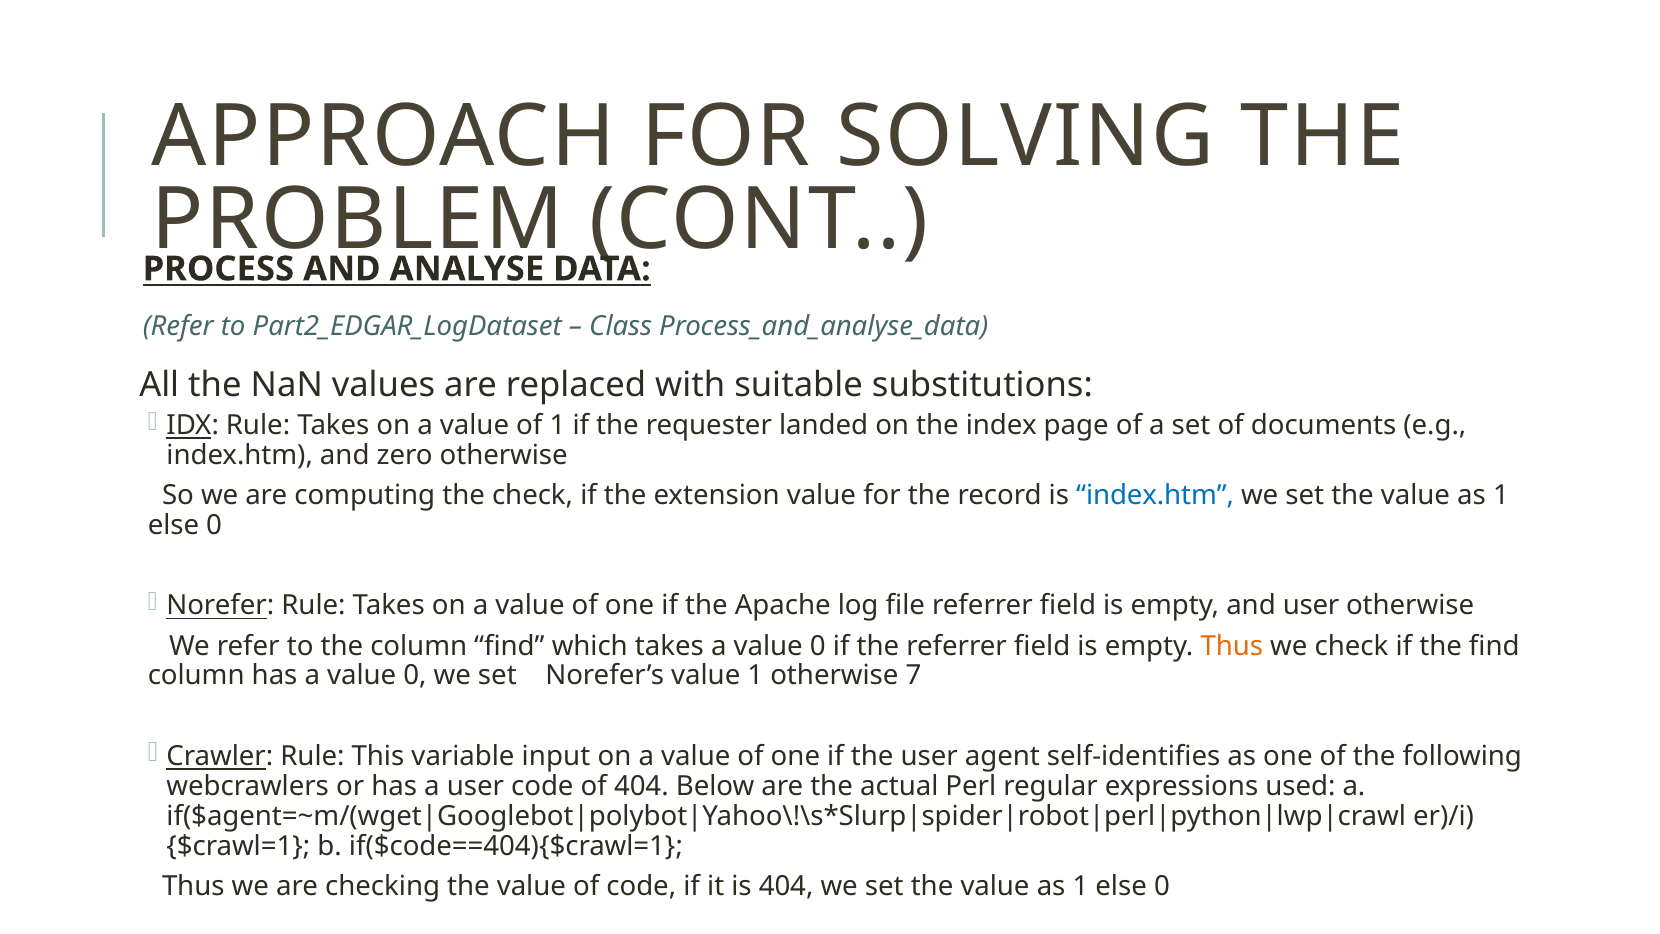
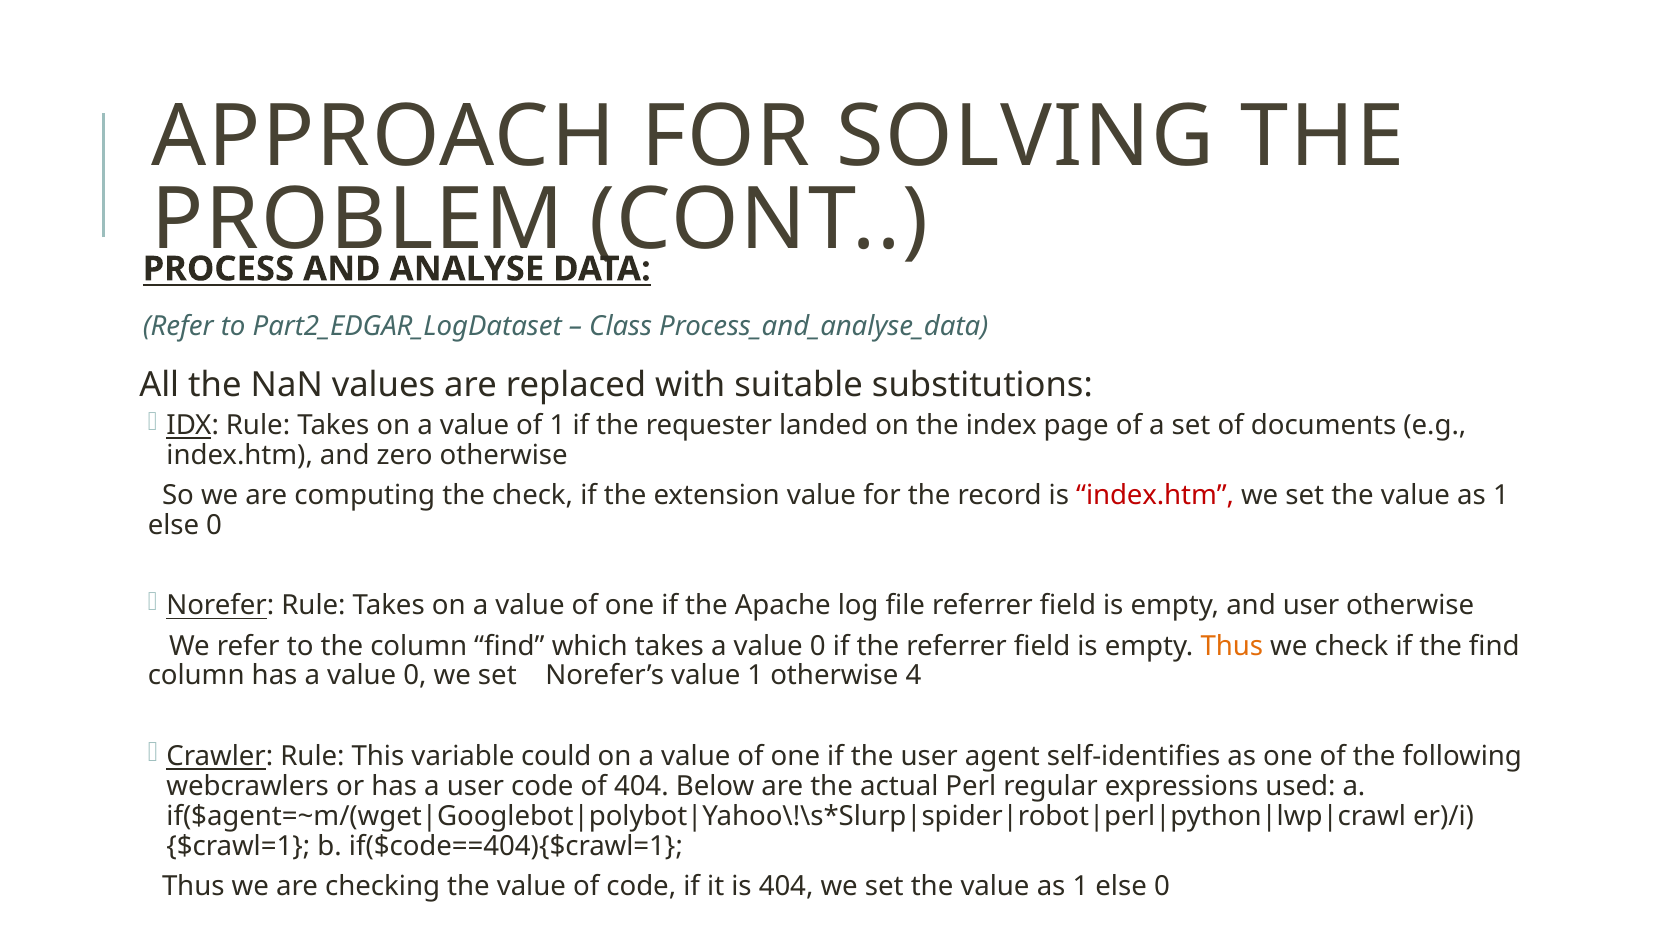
index.htm colour: blue -> red (1155, 495)
7: 7 -> 4 (914, 676)
input: input -> could (556, 756)
